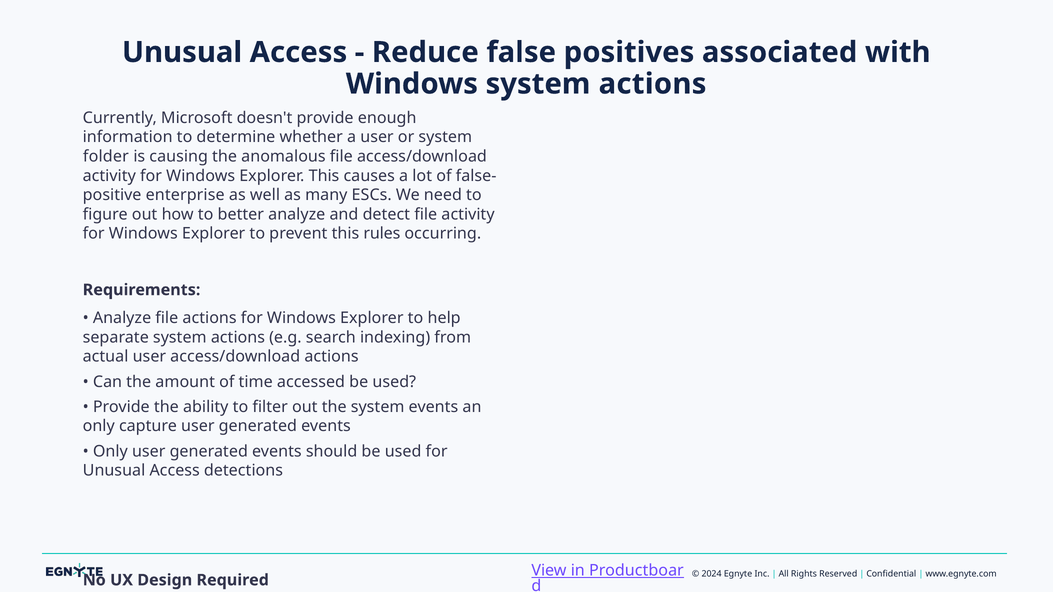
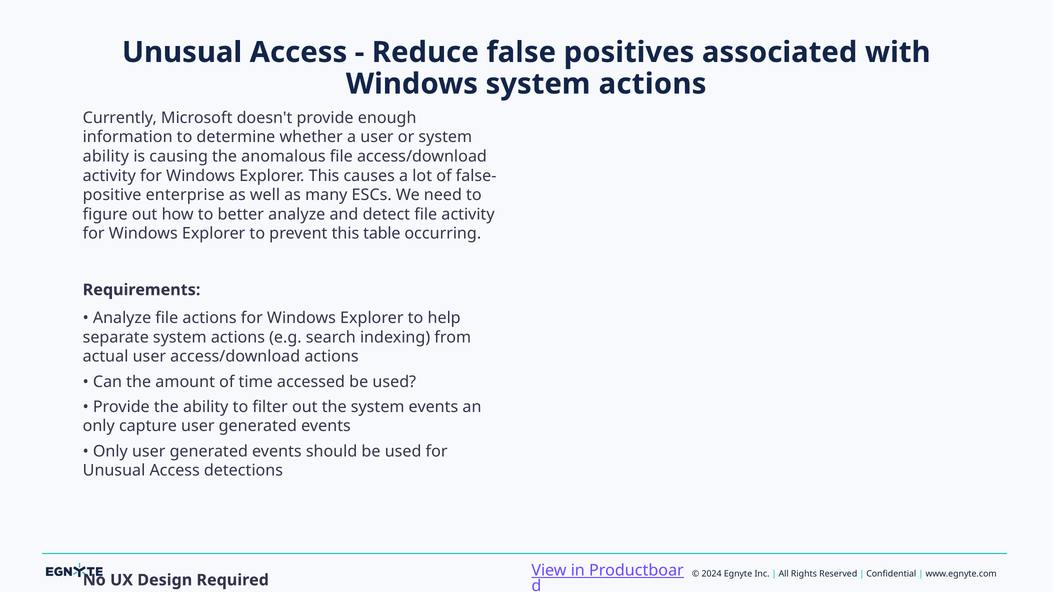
folder: folder -> ability (106, 157)
rules: rules -> table (382, 234)
